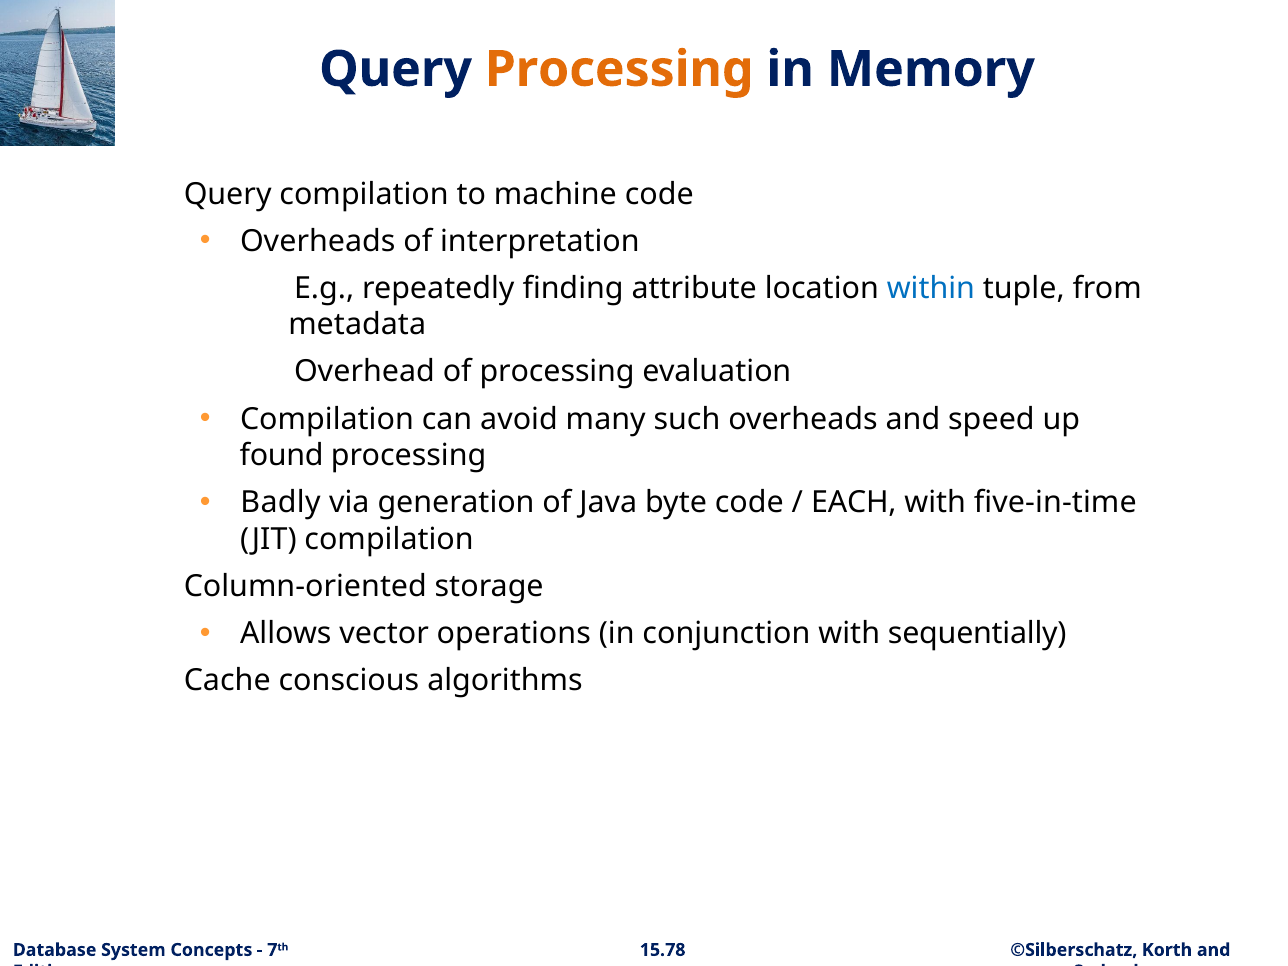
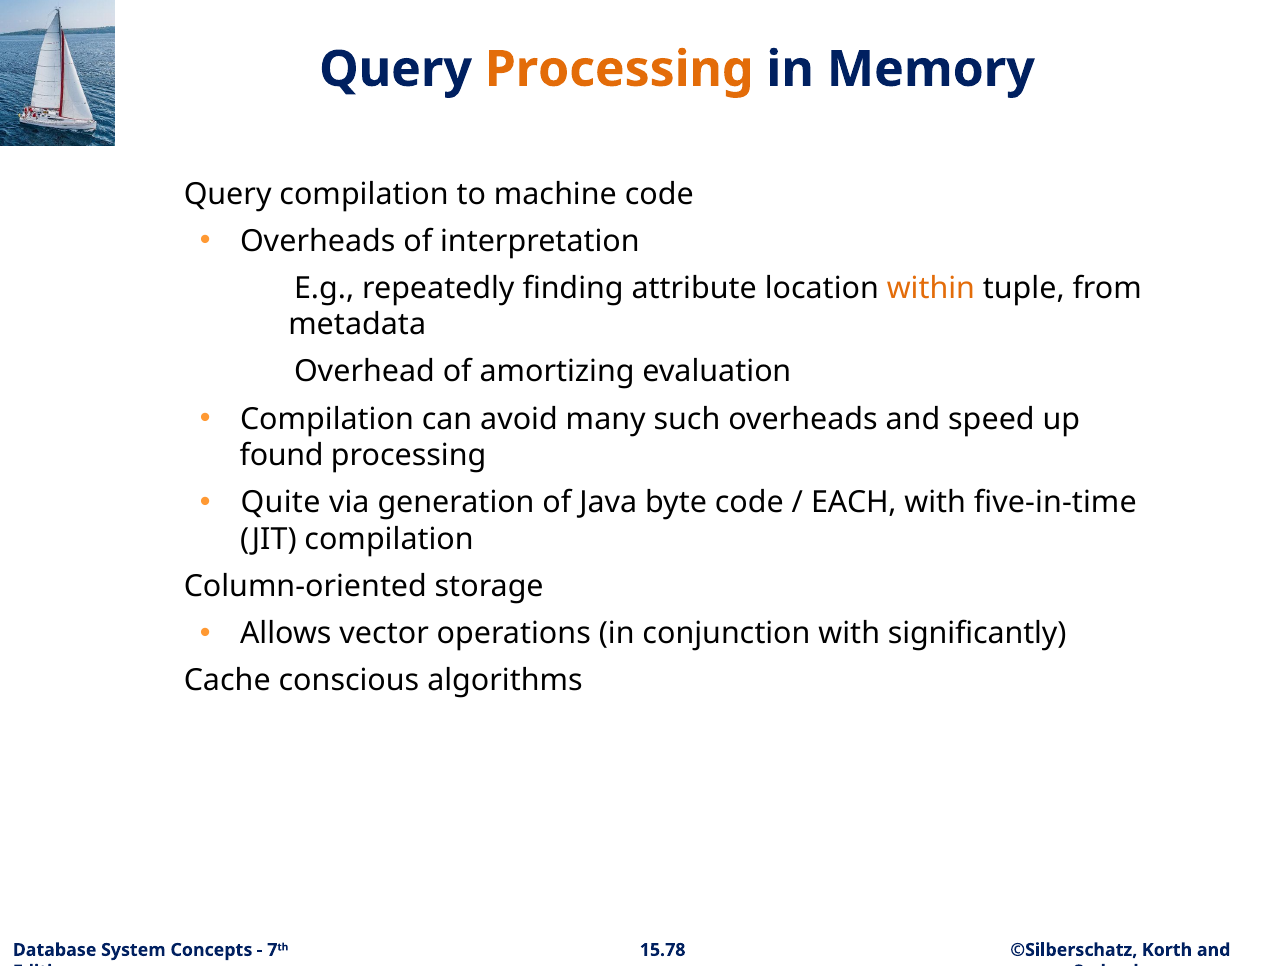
within colour: blue -> orange (931, 288)
of processing: processing -> amortizing (557, 372)
Badly: Badly -> Quite (281, 503)
sequentially: sequentially -> significantly (977, 634)
